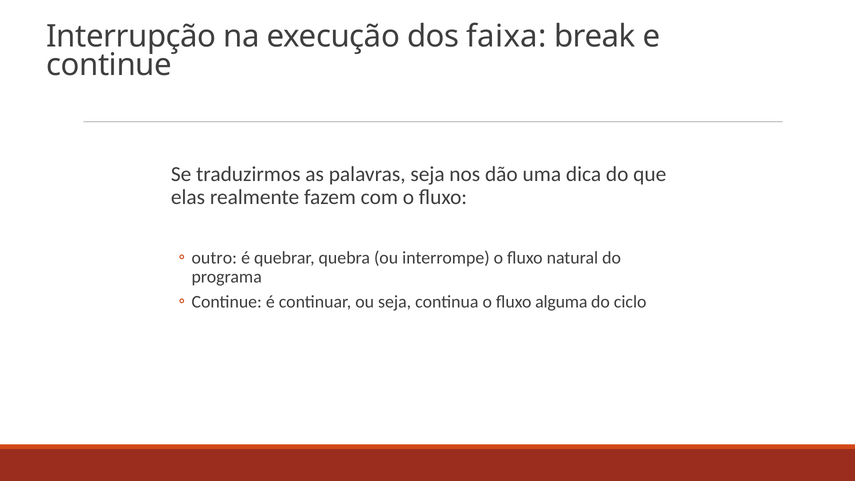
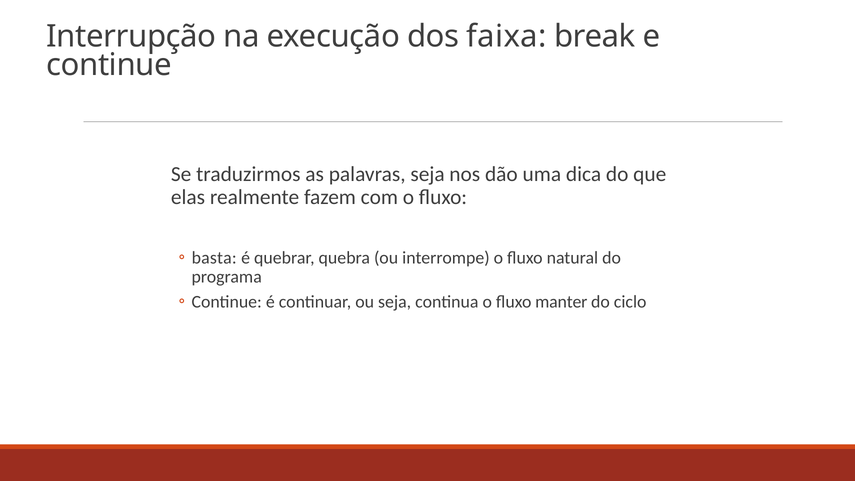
outro: outro -> basta (214, 258)
alguma: alguma -> manter (561, 302)
